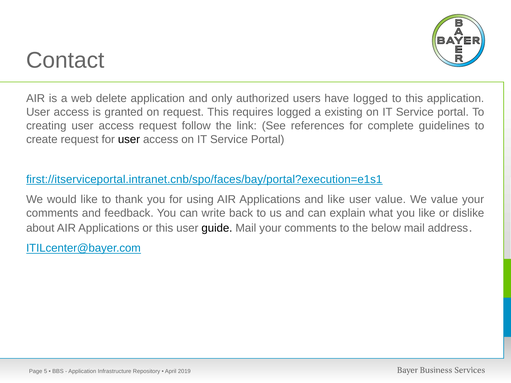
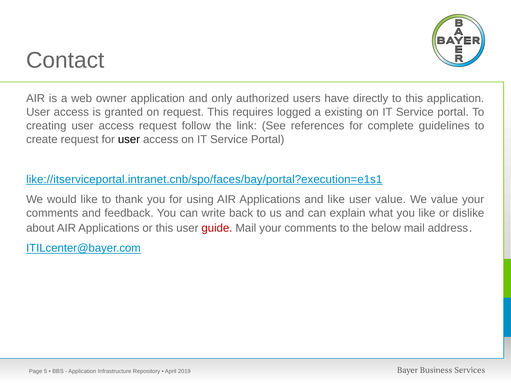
delete: delete -> owner (111, 99)
have logged: logged -> directly (371, 99)
first://itserviceportal.intranet.cnb/spo/faces/bay/portal?execution=e1s1: first://itserviceportal.intranet.cnb/spo/faces/bay/portal?execution=e1s1 -> like://itserviceportal.intranet.cnb/spo/faces/bay/portal?execution=e1s1 (204, 179)
guide colour: black -> red (217, 228)
